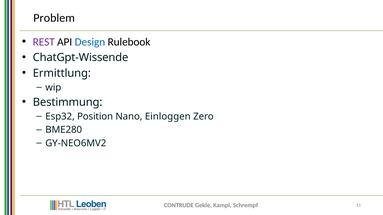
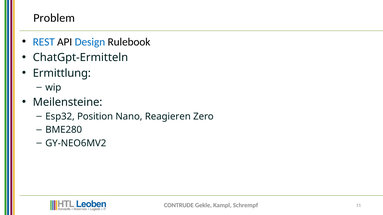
REST colour: purple -> blue (44, 42)
ChatGpt-Wissende: ChatGpt-Wissende -> ChatGpt-Ermitteln (80, 58)
Bestimmung: Bestimmung -> Meilensteine (68, 102)
Einloggen: Einloggen -> Reagieren (168, 117)
